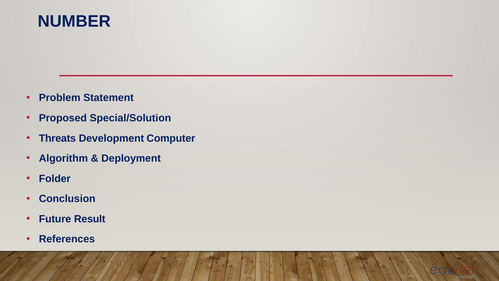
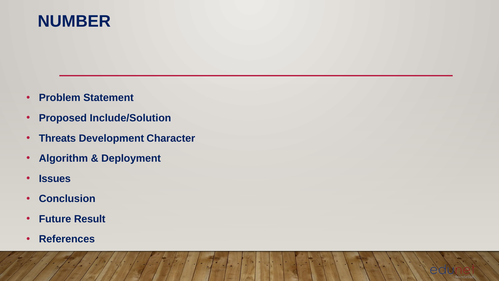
Special/Solution: Special/Solution -> Include/Solution (130, 118)
Computer: Computer -> Character (171, 138)
Folder: Folder -> Issues (55, 178)
